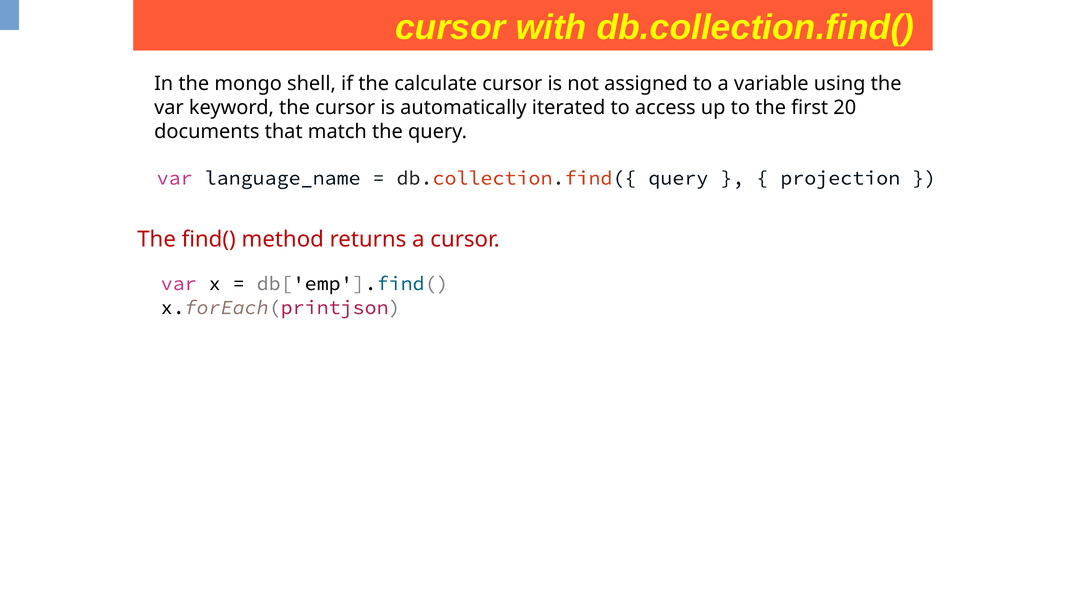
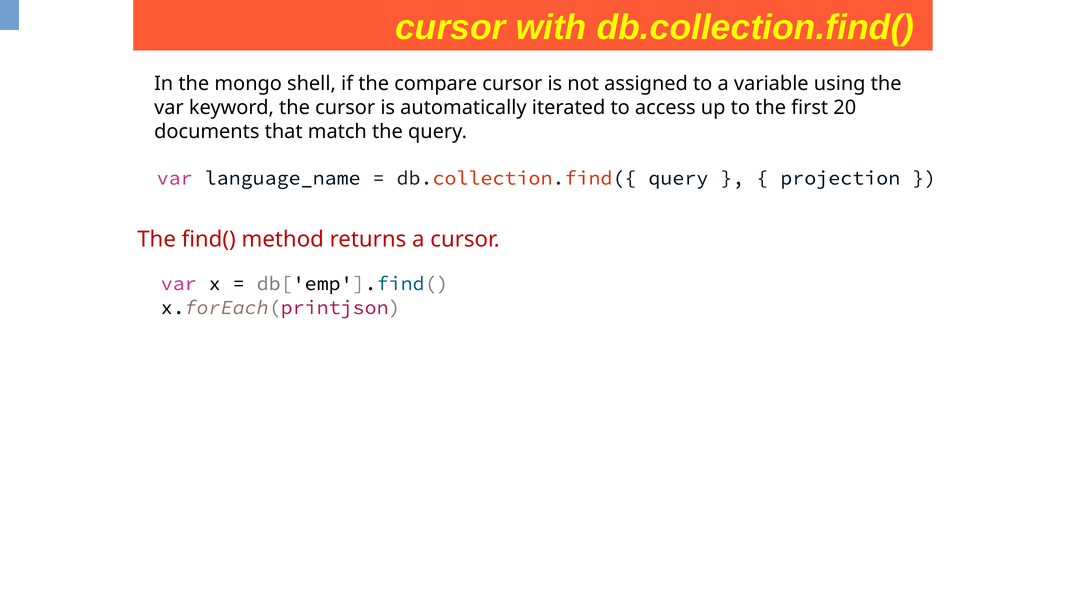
calculate: calculate -> compare (436, 84)
